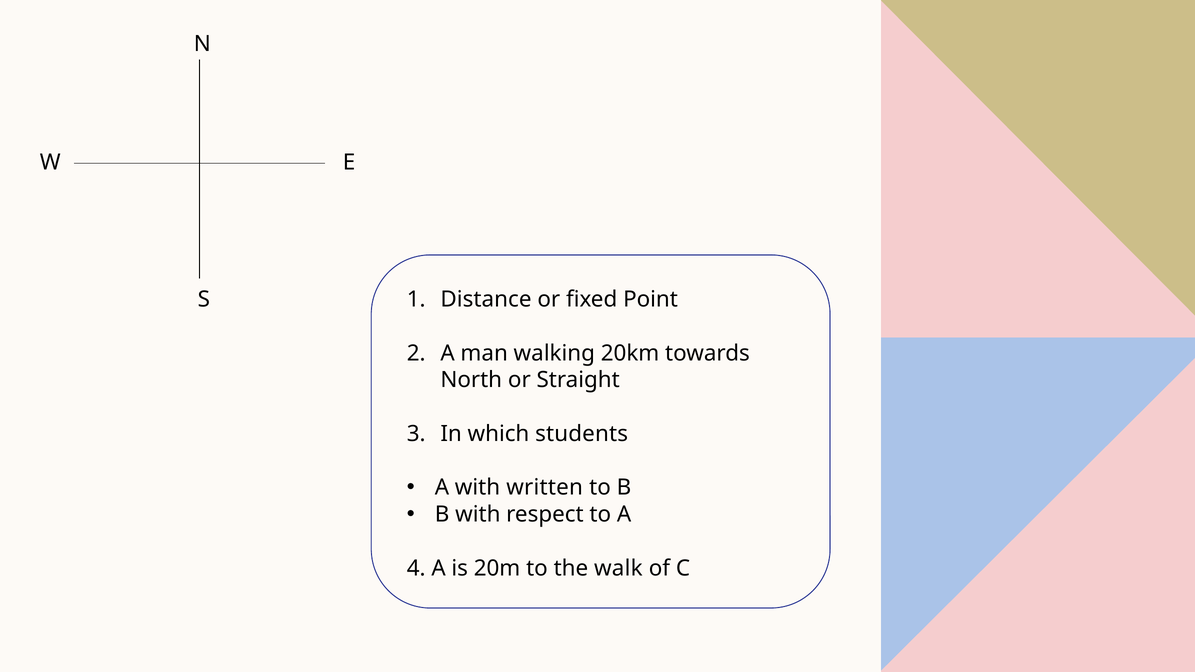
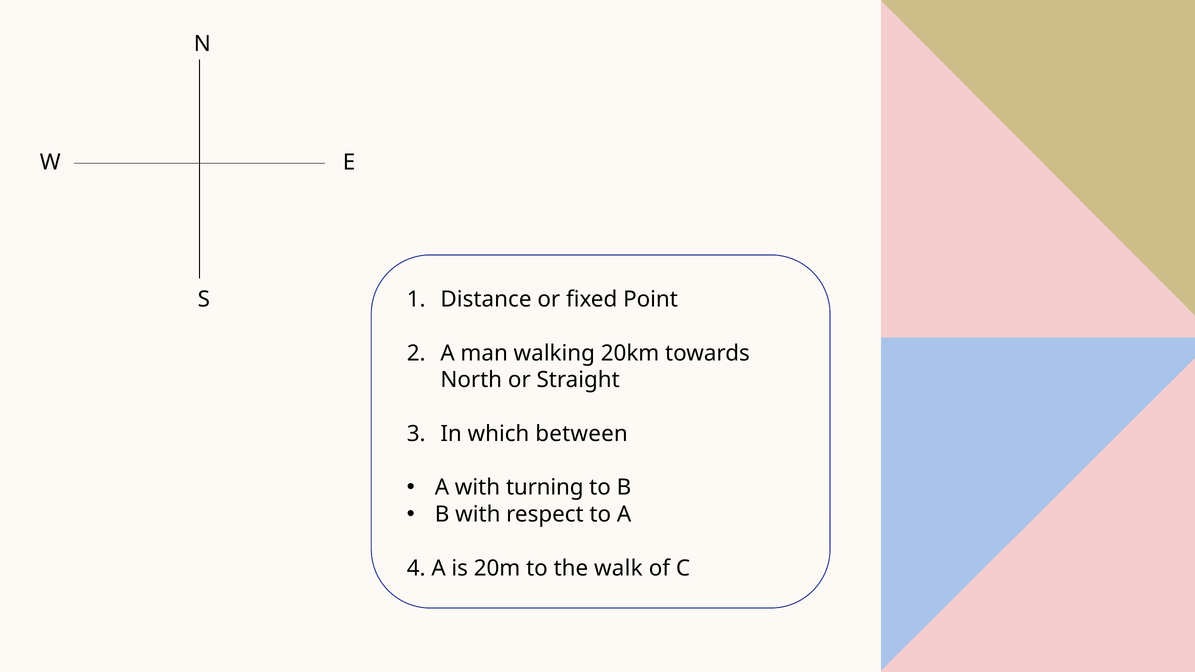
students: students -> between (582, 434)
written: written -> turning (545, 488)
